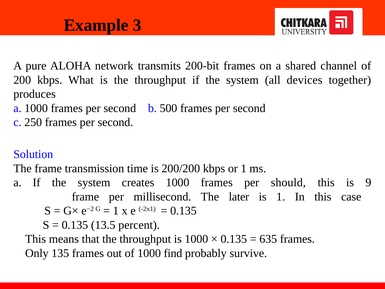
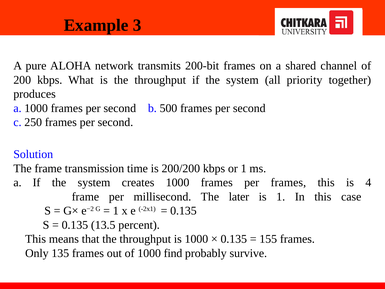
devices: devices -> priority (305, 80)
per should: should -> frames (288, 182)
9: 9 -> 4 (368, 182)
635: 635 -> 155 (268, 239)
